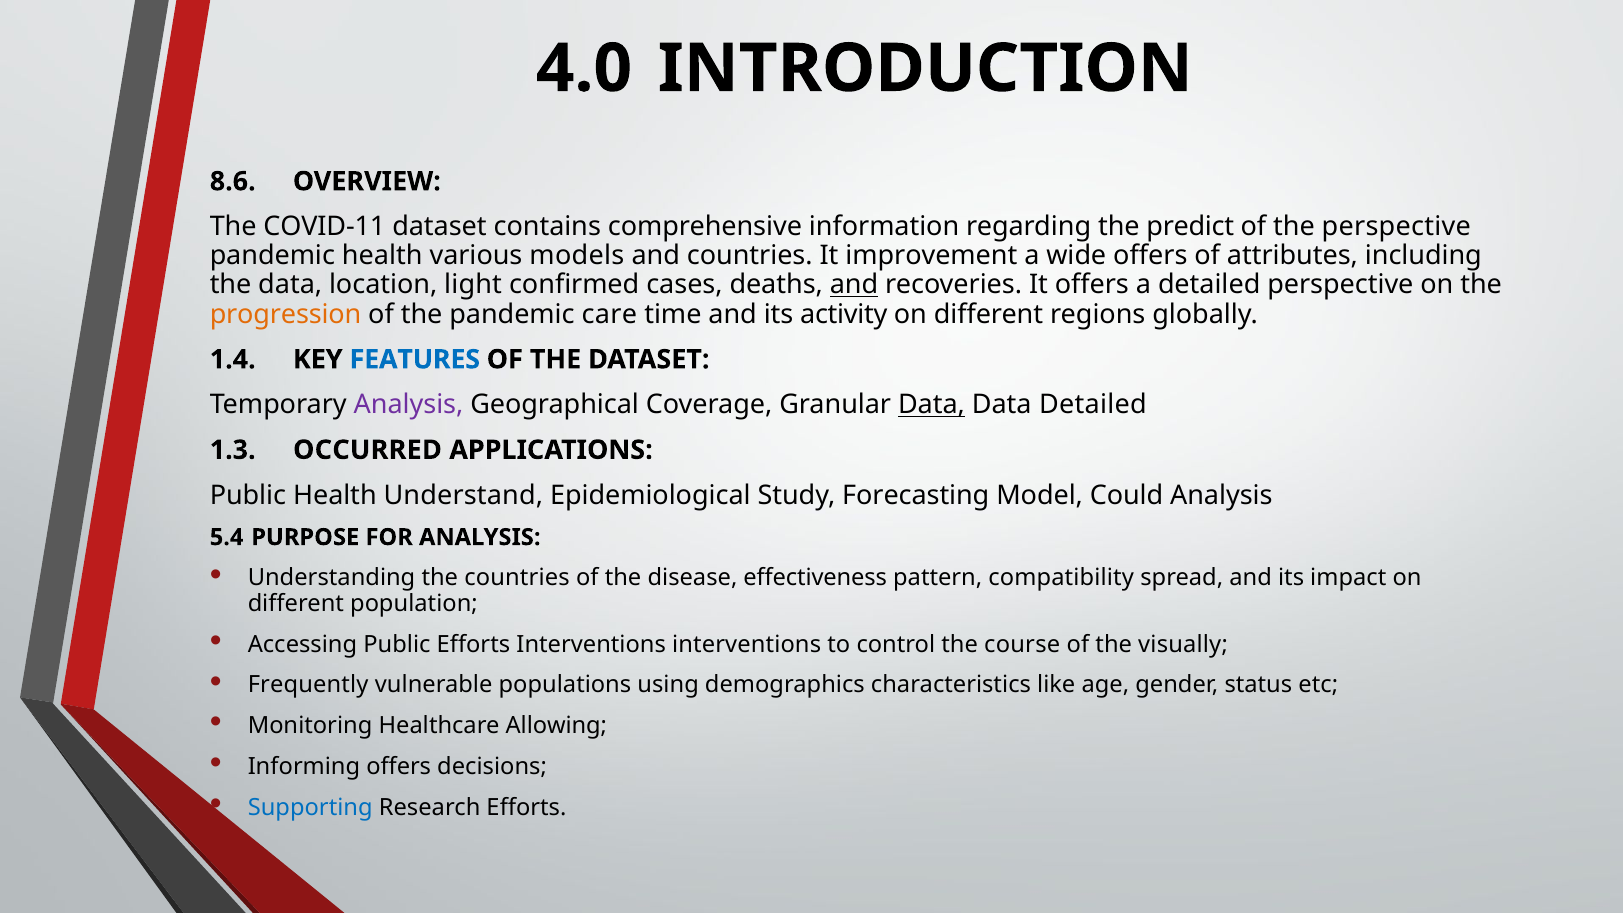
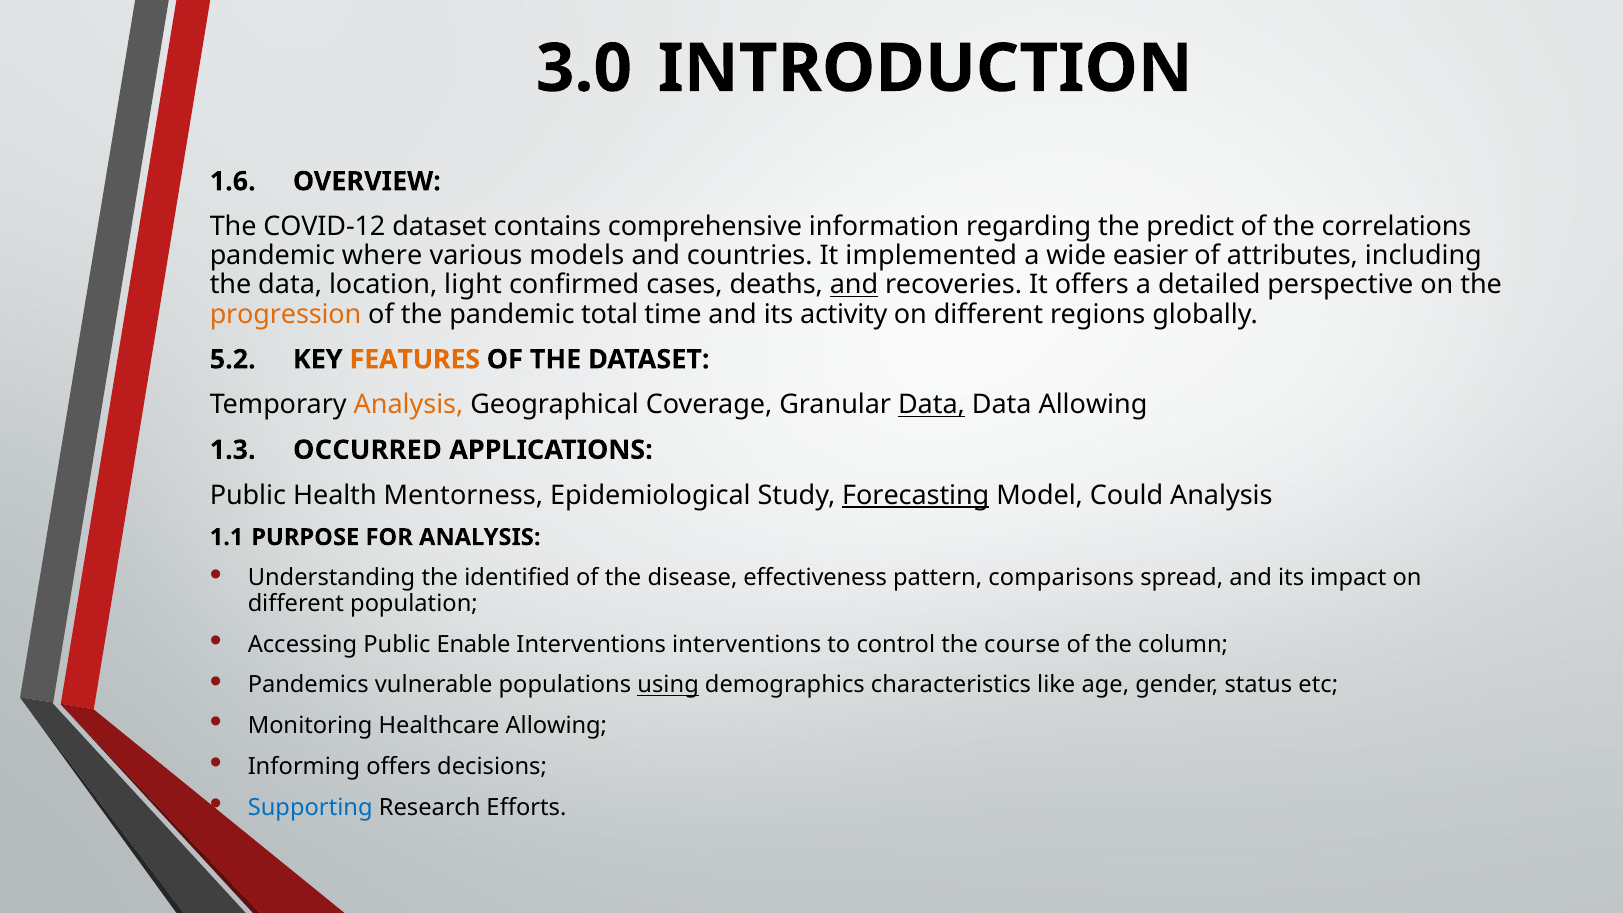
4.0: 4.0 -> 3.0 (584, 69)
8.6: 8.6 -> 1.6 (233, 181)
COVID-11: COVID-11 -> COVID-12 (324, 227)
the perspective: perspective -> correlations (1396, 227)
pandemic health: health -> where (382, 256)
improvement: improvement -> implemented (931, 256)
wide offers: offers -> easier (1150, 256)
care: care -> total (610, 314)
1.4: 1.4 -> 5.2 (233, 359)
FEATURES colour: blue -> orange (415, 359)
Analysis colour: purple -> orange (409, 405)
Data Detailed: Detailed -> Allowing (1093, 405)
Understand: Understand -> Mentorness (463, 495)
Forecasting underline: none -> present (916, 495)
5.4: 5.4 -> 1.1 (227, 537)
the countries: countries -> identified (517, 578)
compatibility: compatibility -> comparisons (1061, 578)
Public Efforts: Efforts -> Enable (474, 644)
visually: visually -> column (1183, 644)
Frequently: Frequently -> Pandemics (308, 685)
using underline: none -> present (668, 685)
